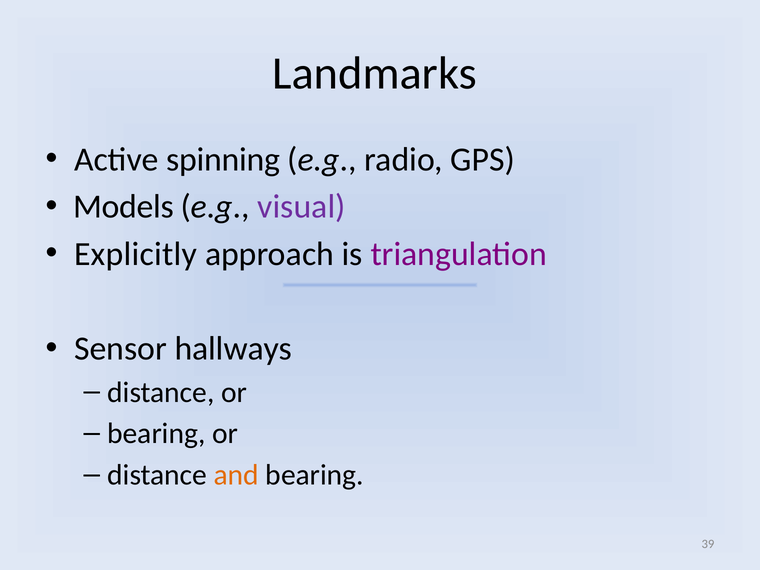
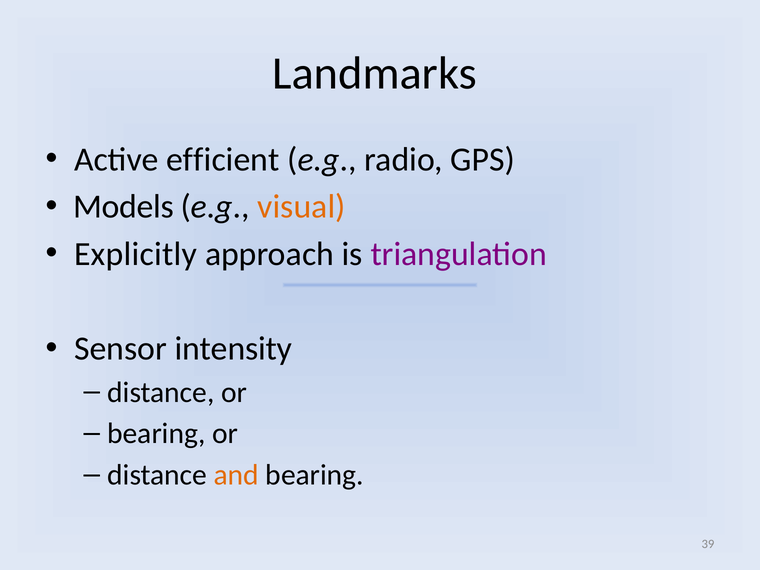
spinning: spinning -> efficient (223, 159)
visual colour: purple -> orange (302, 207)
hallways: hallways -> intensity (233, 349)
